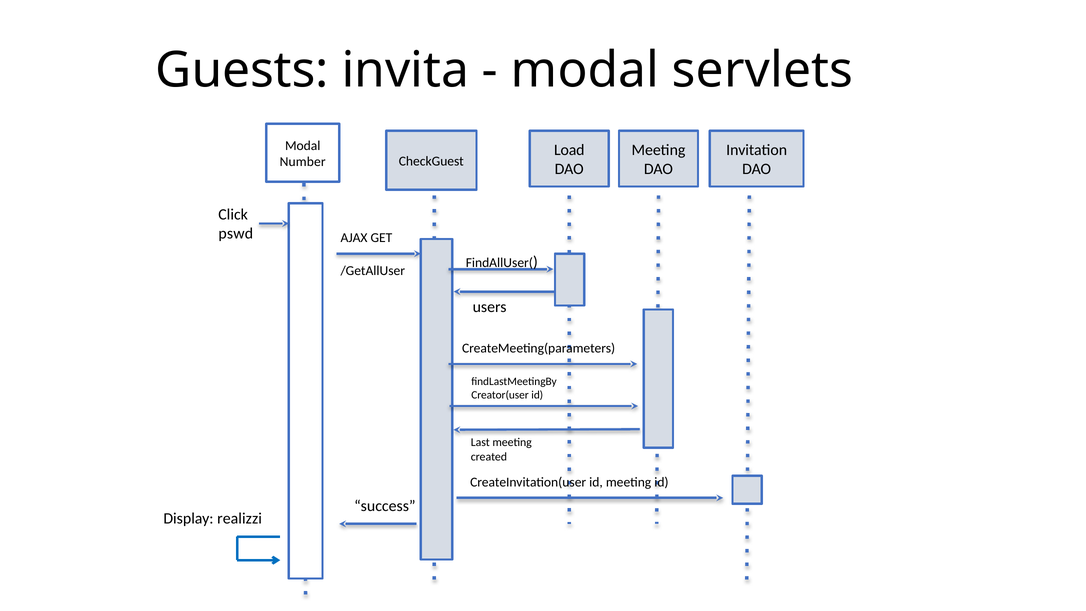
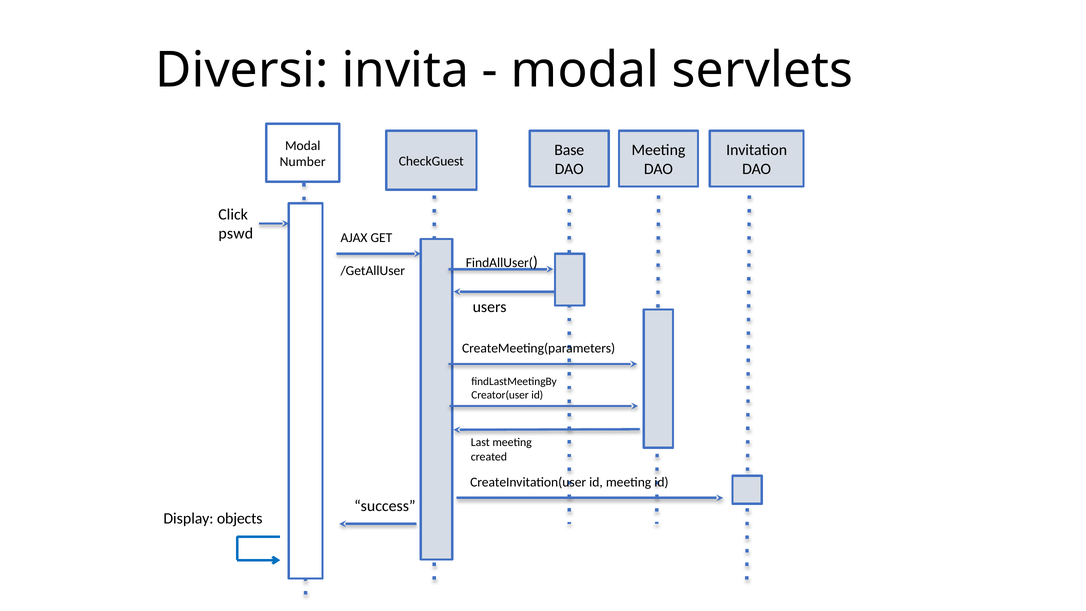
Guests: Guests -> Diversi (242, 71)
Load: Load -> Base (569, 150)
realizzi: realizzi -> objects (240, 519)
